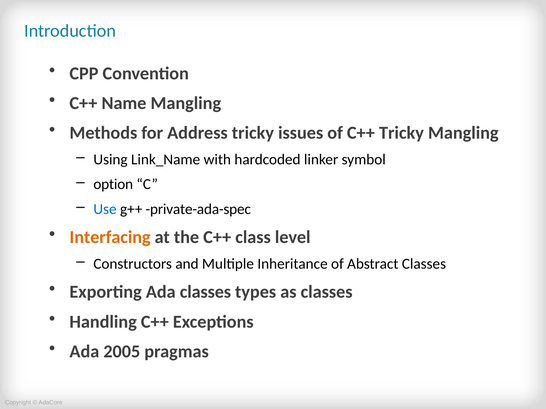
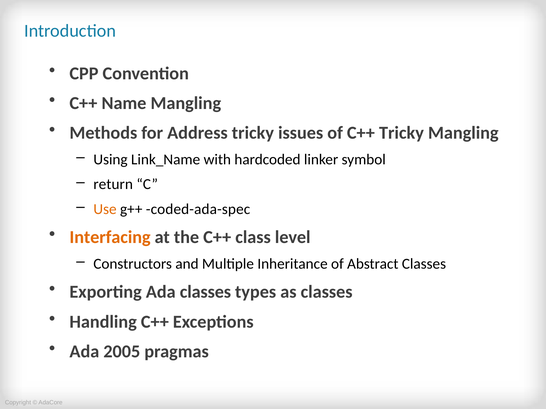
option: option -> return (113, 184)
Use colour: blue -> orange (105, 209)
private-ada-spec: private-ada-spec -> coded-ada-spec (198, 209)
